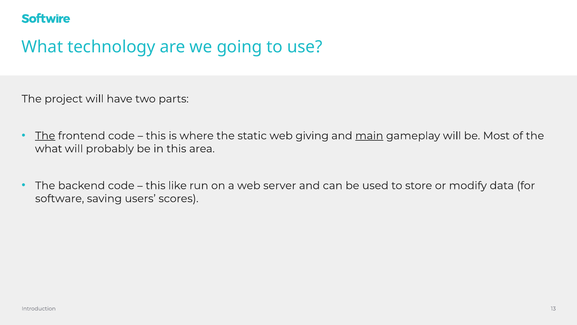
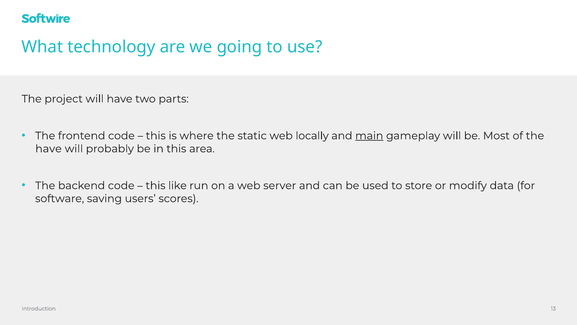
The underline: present -> none (45, 136)
giving: giving -> locally (312, 136)
what: what -> have (49, 149)
